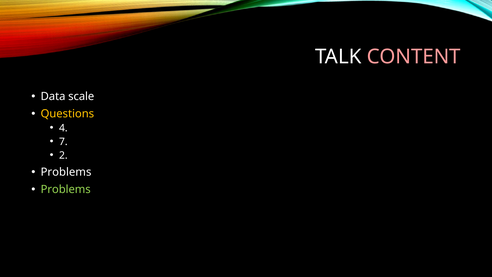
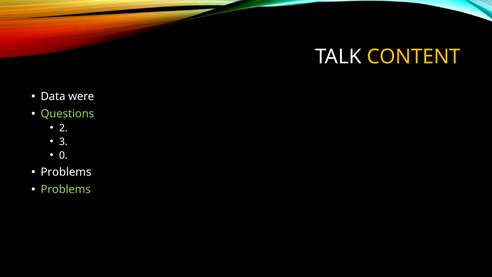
CONTENT colour: pink -> yellow (414, 57)
scale: scale -> were (81, 96)
Questions colour: yellow -> light green (67, 114)
4: 4 -> 2 (63, 128)
7: 7 -> 3 (63, 142)
2: 2 -> 0 (63, 155)
